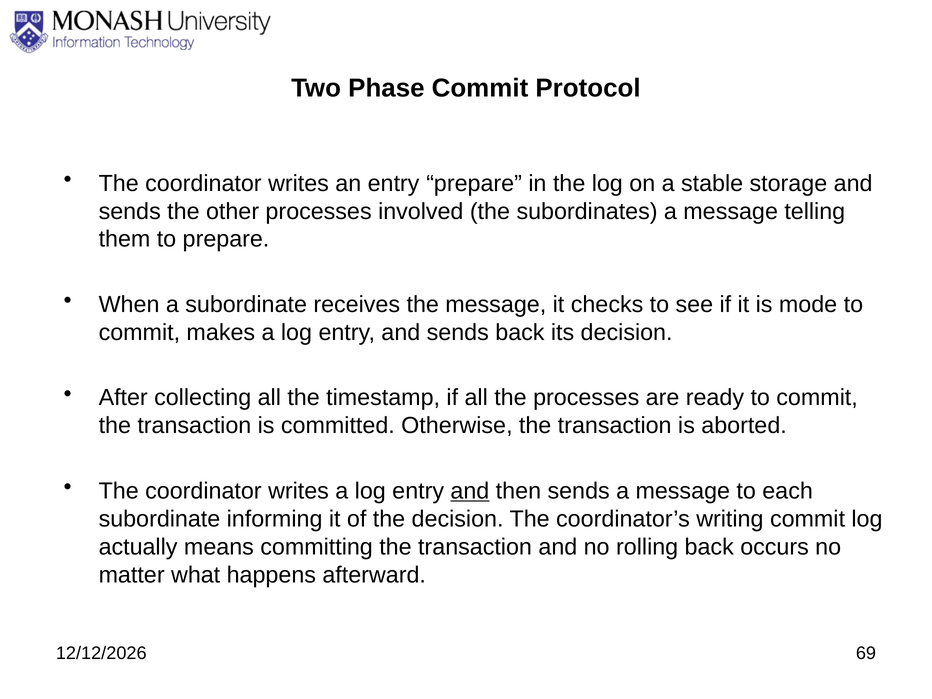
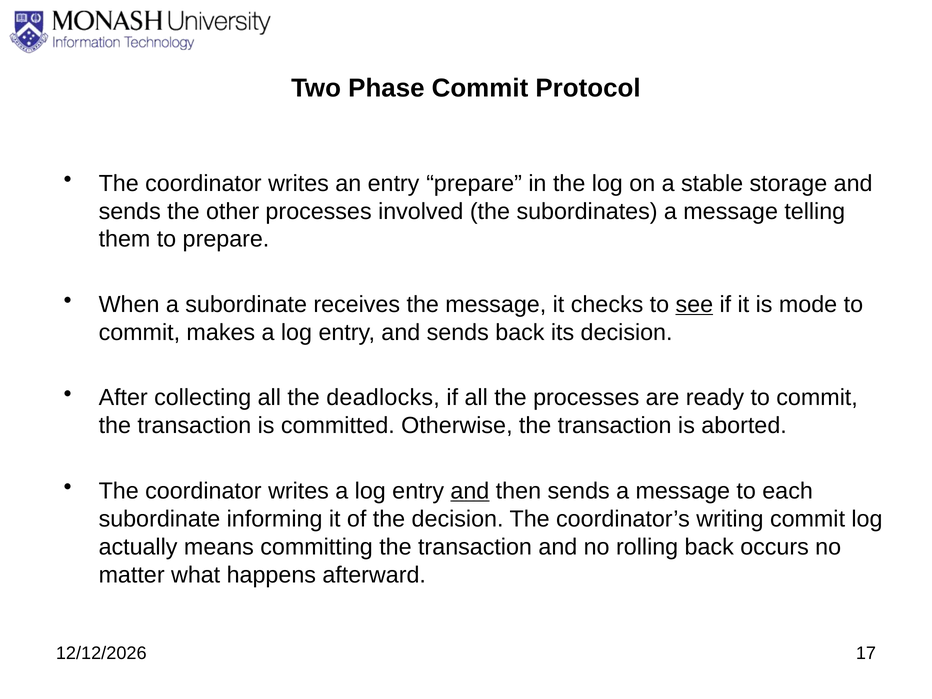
see underline: none -> present (694, 305)
timestamp: timestamp -> deadlocks (383, 398)
69: 69 -> 17 (866, 653)
